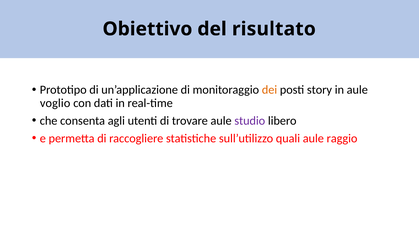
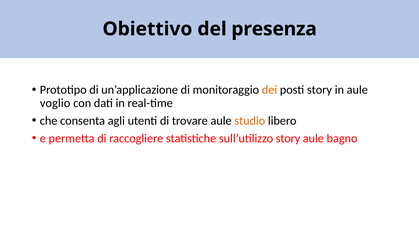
risultato: risultato -> presenza (274, 29)
studio colour: purple -> orange (250, 121)
sull’utilizzo quali: quali -> story (288, 138)
raggio: raggio -> bagno (342, 138)
